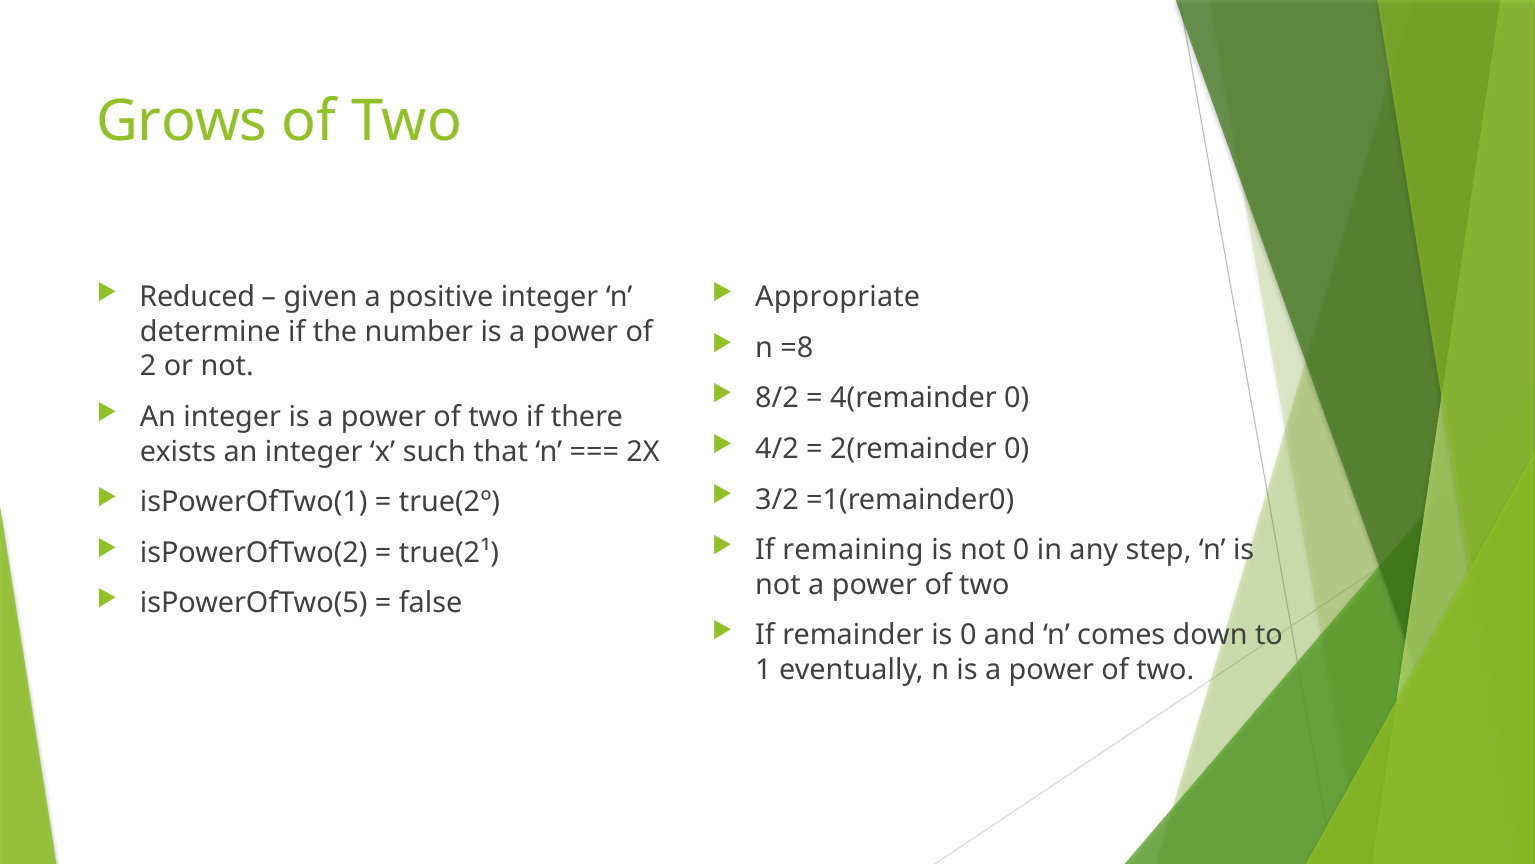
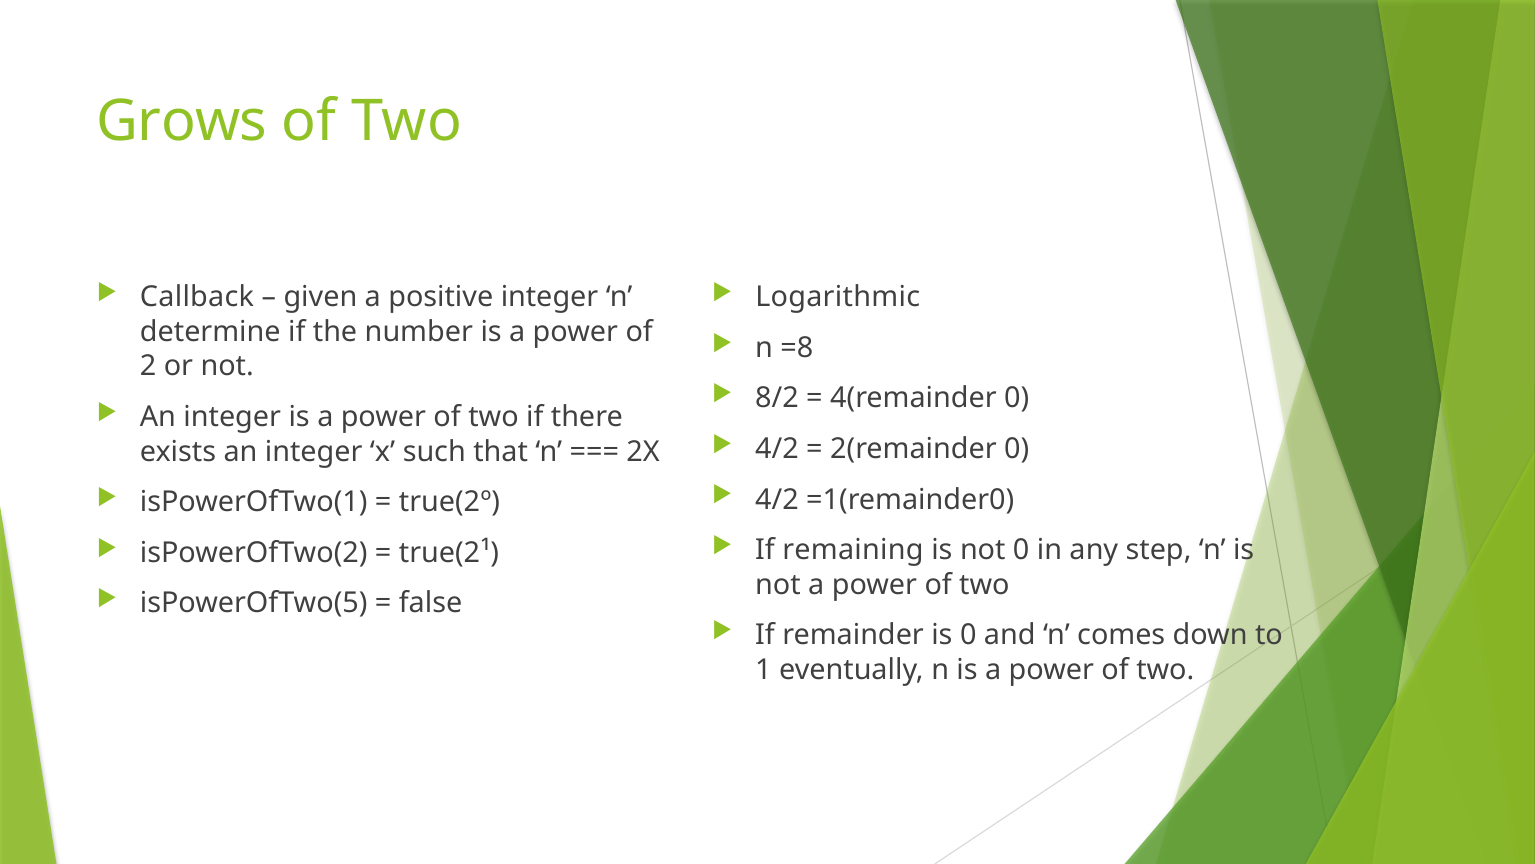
Reduced: Reduced -> Callback (197, 297)
Appropriate: Appropriate -> Logarithmic (838, 297)
3/2: 3/2 -> 4/2 (777, 499)
